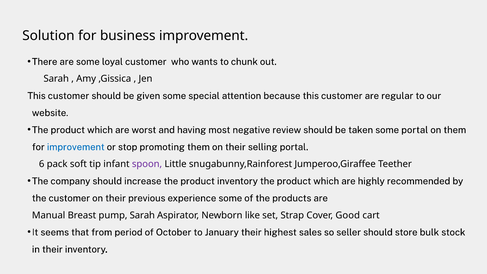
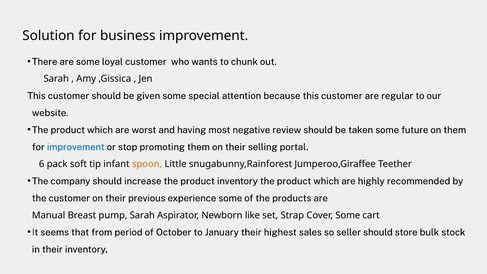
some portal: portal -> future (415, 130)
spoon colour: purple -> orange (147, 164)
Cover Good: Good -> Some (348, 215)
